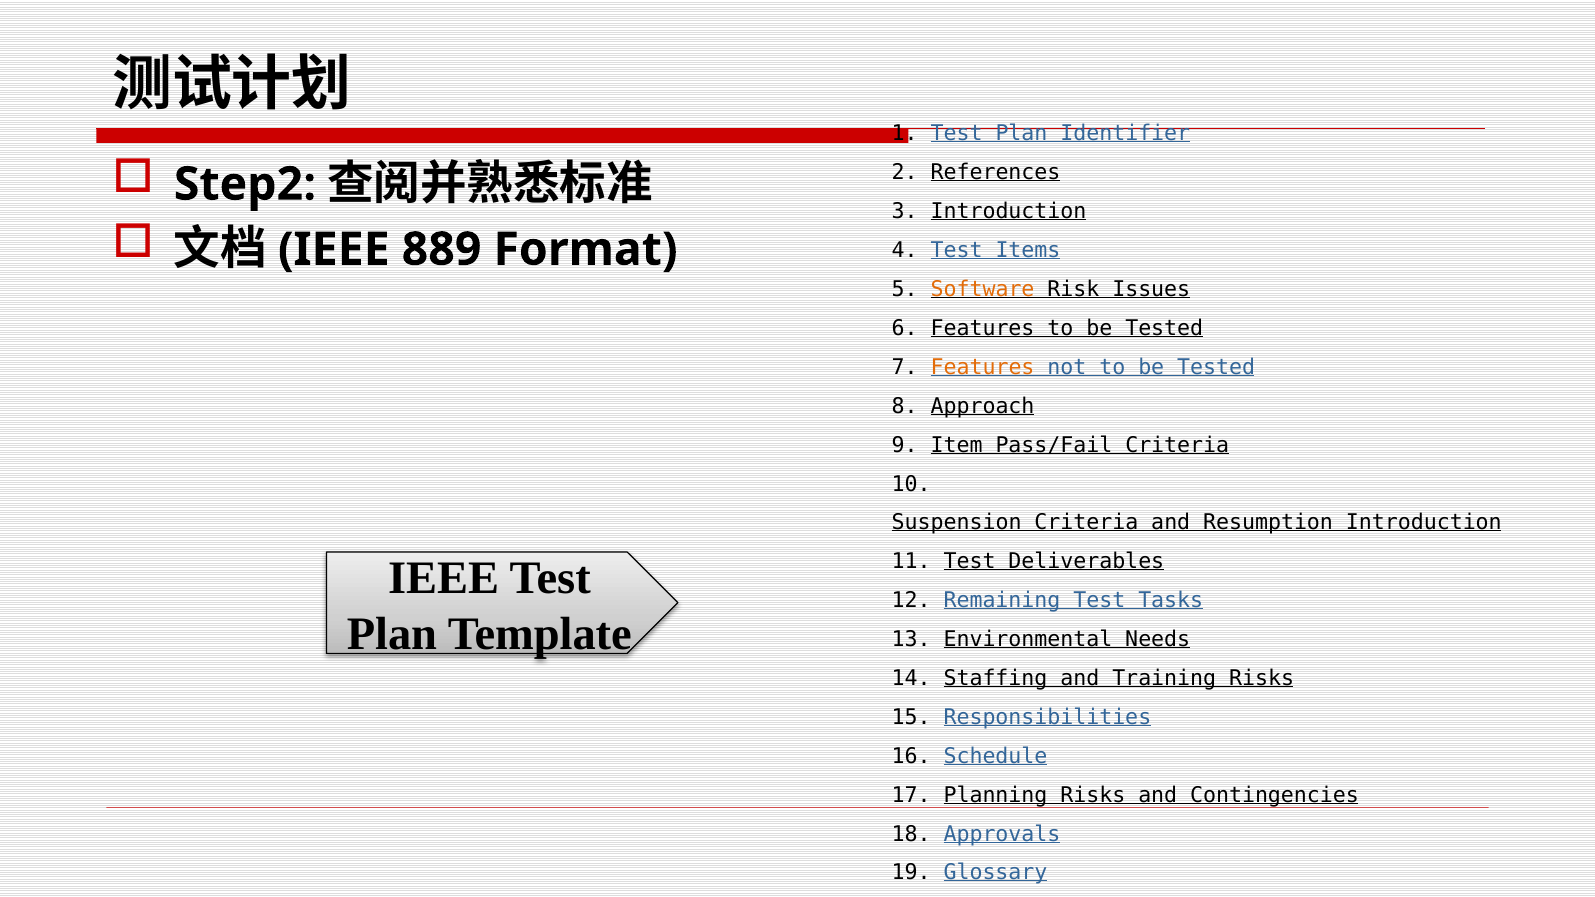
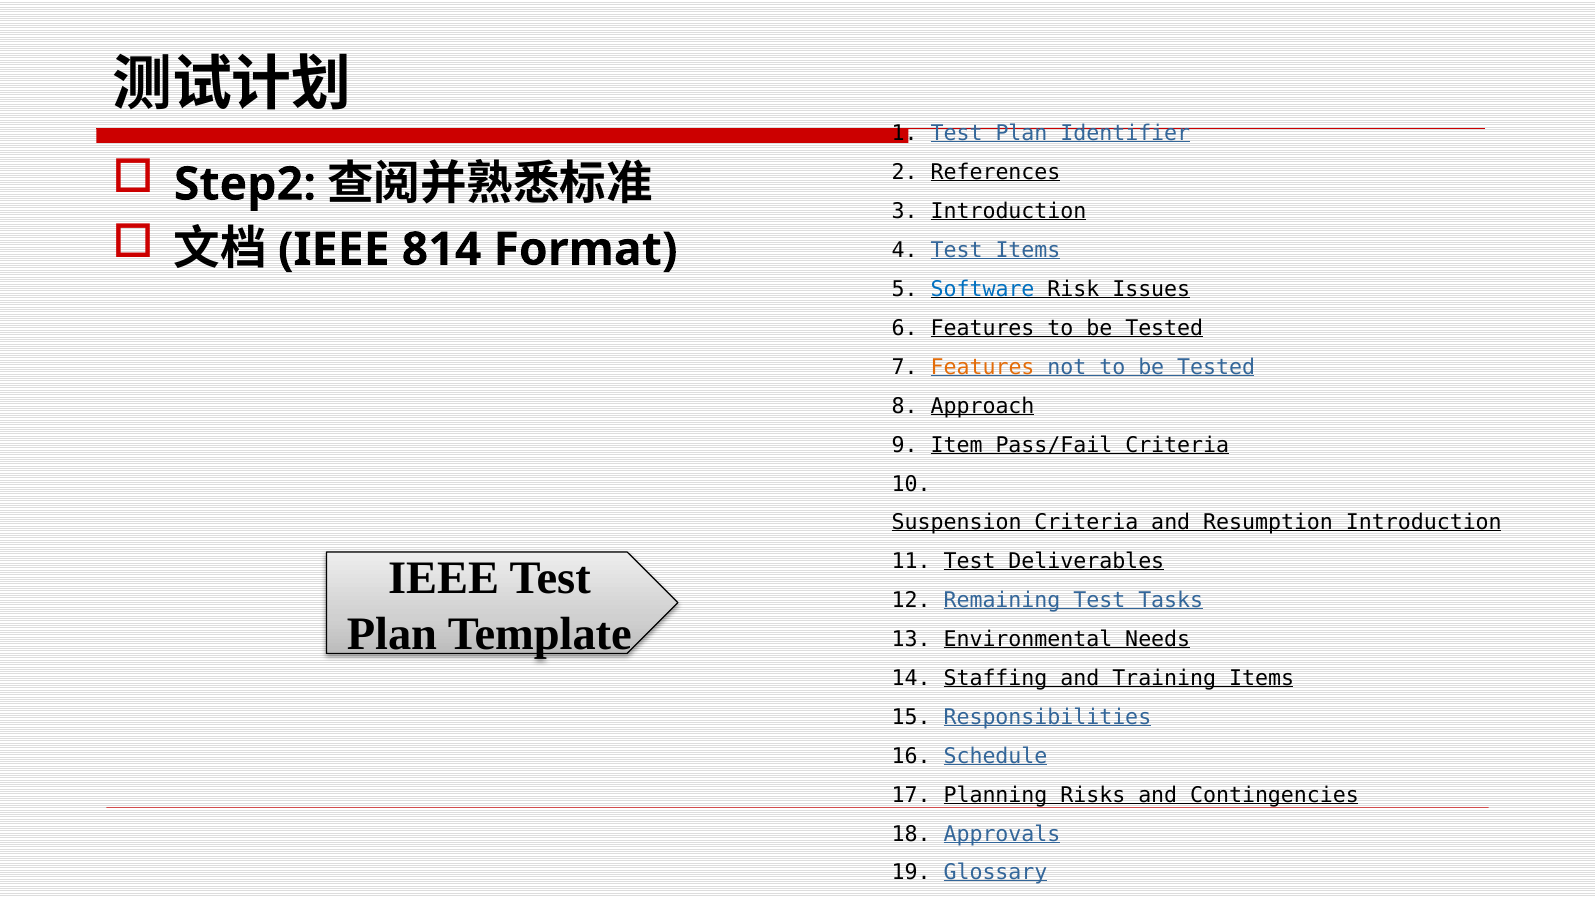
889: 889 -> 814 (442, 249)
Software colour: orange -> blue (983, 289)
Training Risks: Risks -> Items (1262, 678)
